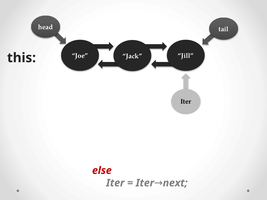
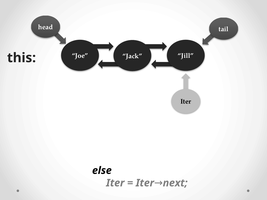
else colour: red -> black (102, 171)
